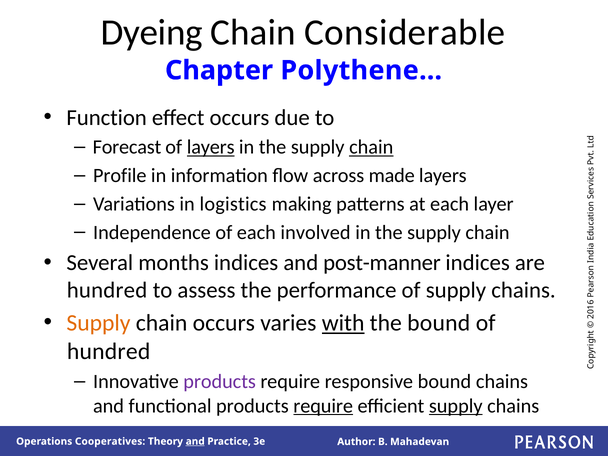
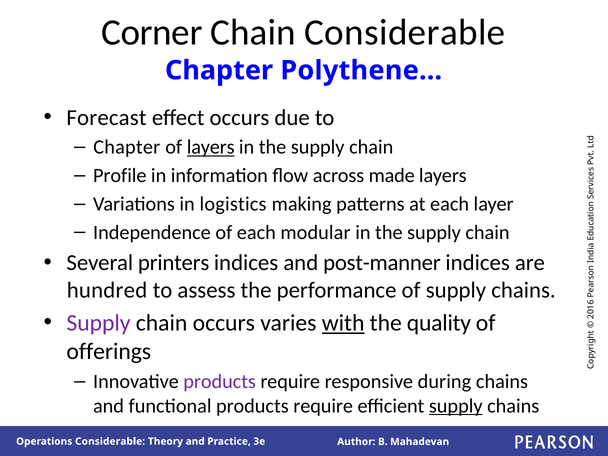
Dyeing: Dyeing -> Corner (152, 33)
Function: Function -> Forecast (107, 117)
Forecast: Forecast -> Chapter (127, 147)
chain underline: present -> none (371, 147)
involved: involved -> modular (316, 232)
months: months -> printers (174, 263)
Supply colour: orange -> purple (99, 323)
the bound: bound -> quality (439, 323)
hundred: hundred -> offerings (109, 351)
responsive bound: bound -> during (444, 382)
require underline: present -> none (323, 406)
Cooperatives: Cooperatives -> Considerable (110, 441)
and underline: present -> none (195, 441)
